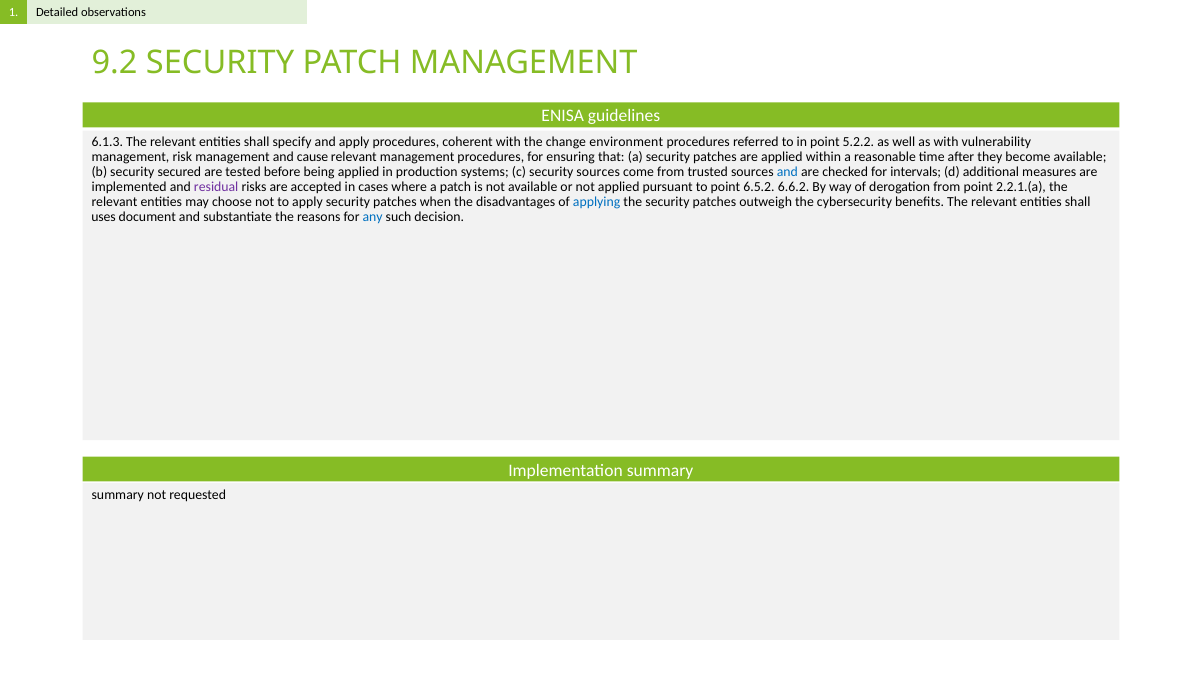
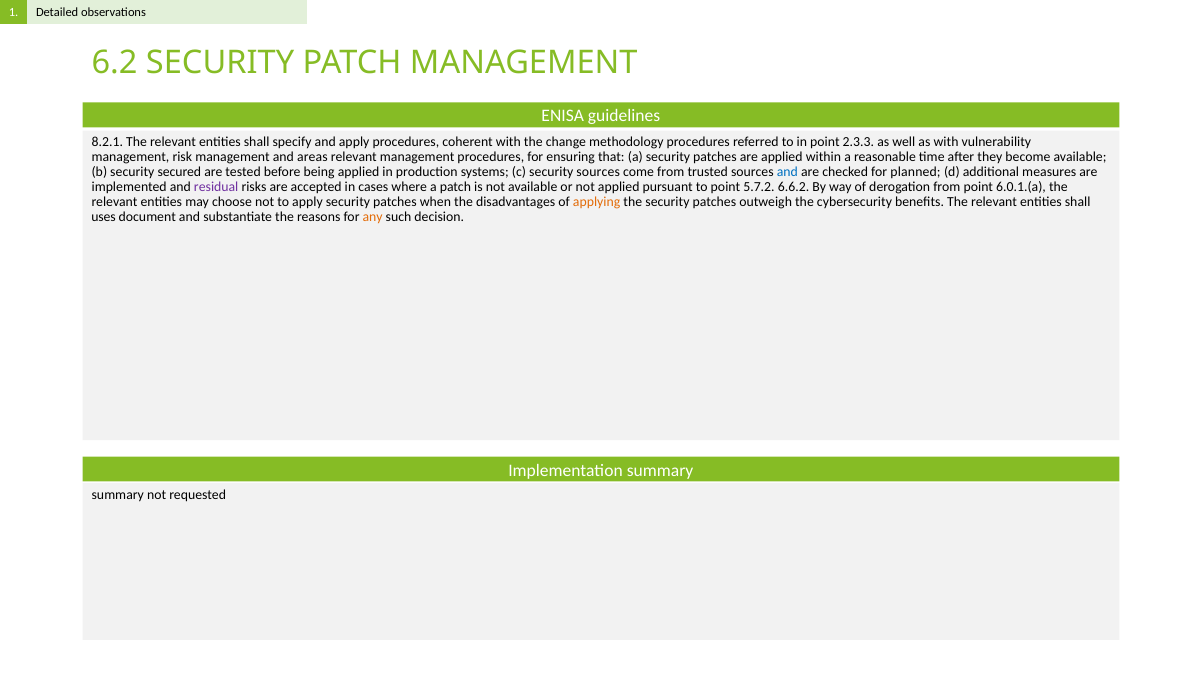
9.2: 9.2 -> 6.2 (115, 63)
6.1.3: 6.1.3 -> 8.2.1 (107, 142)
environment: environment -> methodology (626, 142)
5.2.2: 5.2.2 -> 2.3.3 (858, 142)
cause: cause -> areas (312, 157)
intervals: intervals -> planned (916, 172)
6.5.2: 6.5.2 -> 5.7.2 (759, 187)
2.2.1.(a: 2.2.1.(a -> 6.0.1.(a (1021, 187)
applying colour: blue -> orange (597, 202)
any colour: blue -> orange (373, 217)
